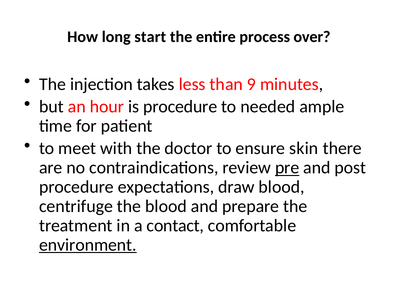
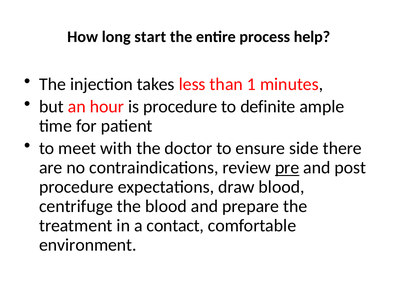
over: over -> help (312, 37)
9: 9 -> 1 (251, 84)
needed: needed -> definite (268, 107)
skin: skin -> side (304, 148)
environment underline: present -> none (88, 245)
